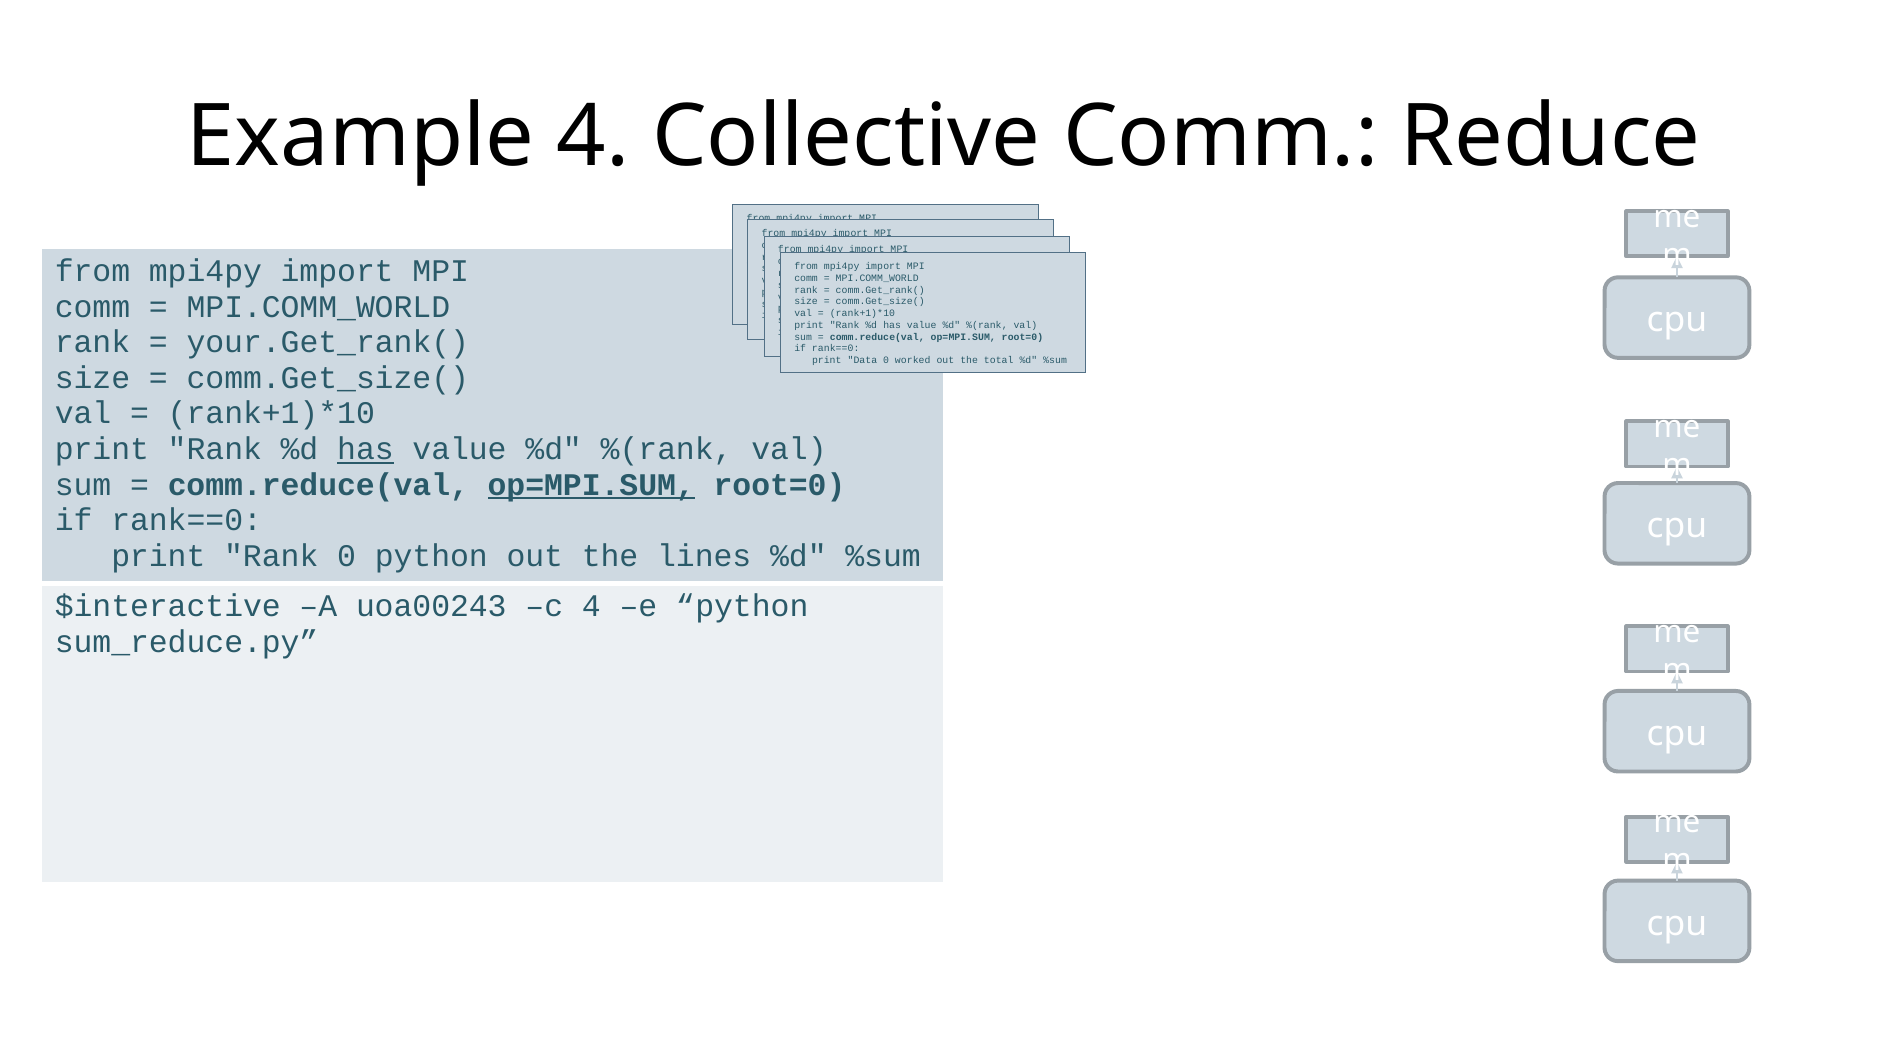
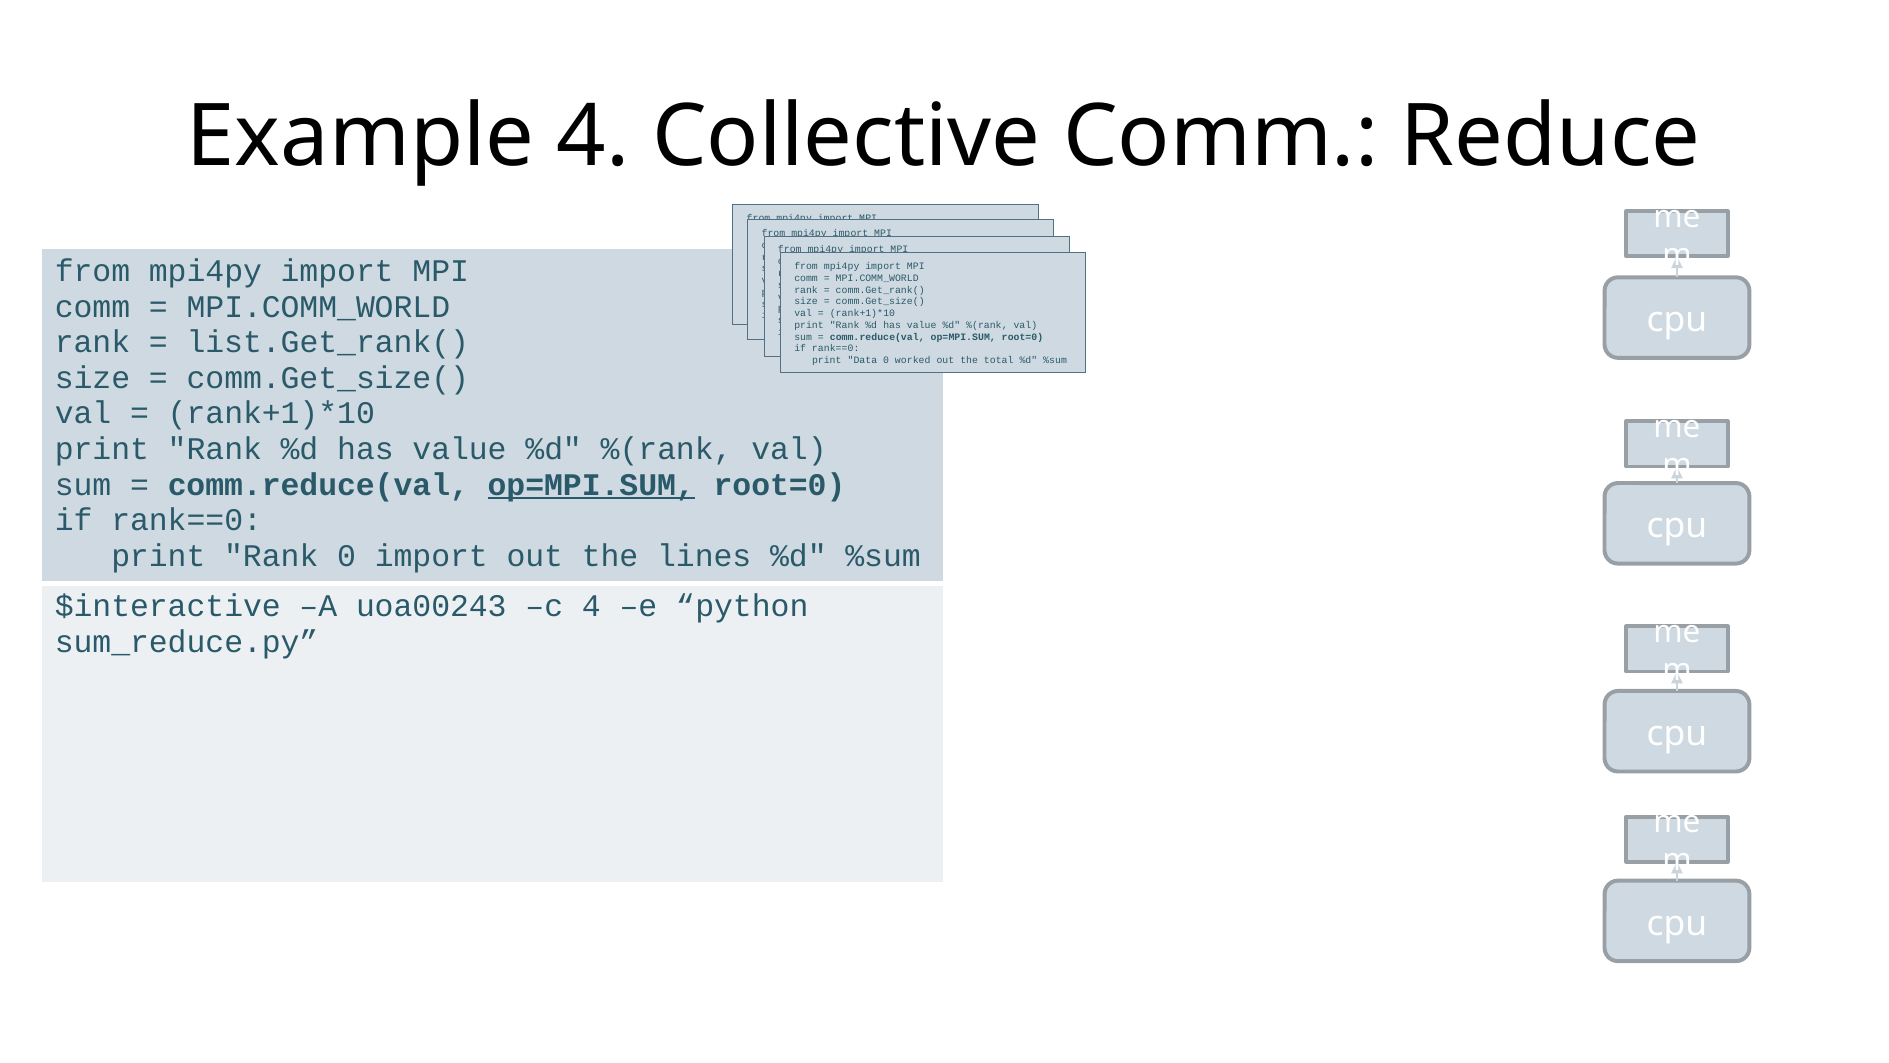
your.Get_rank(: your.Get_rank( -> list.Get_rank( (328, 342)
has underline: present -> none (365, 449)
0 python: python -> import (431, 556)
